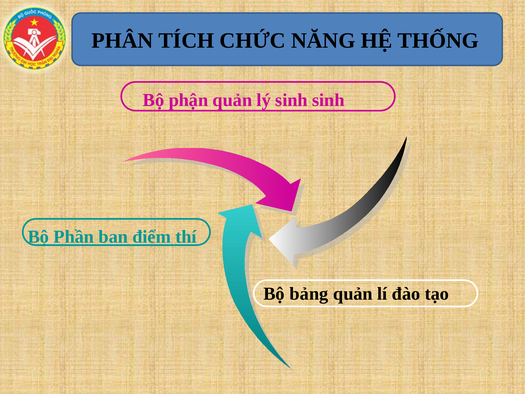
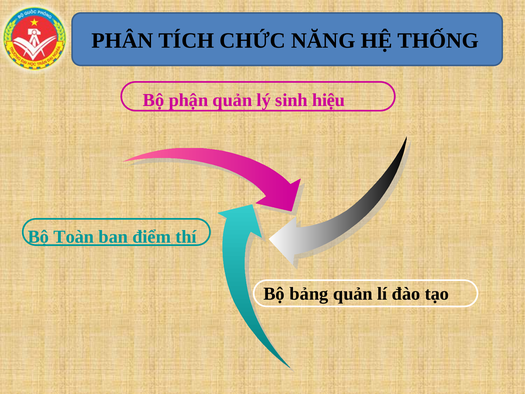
sinh sinh: sinh -> hiệu (328, 100)
Phần: Phần -> Toàn (74, 237)
